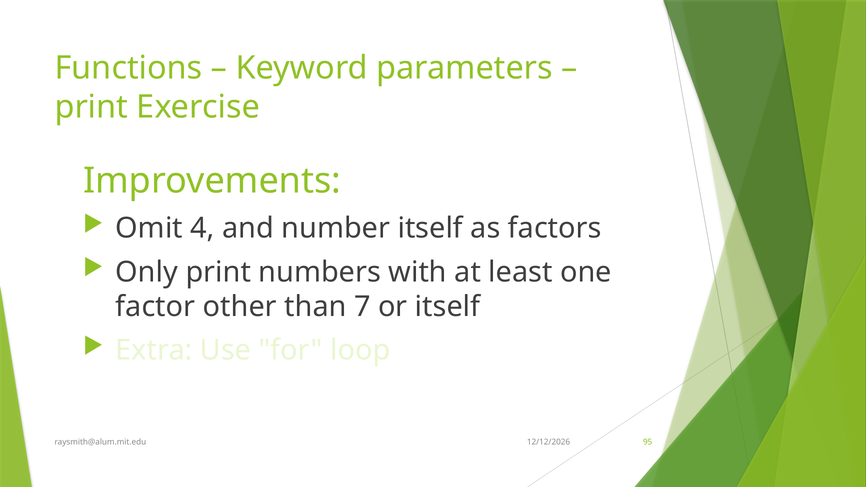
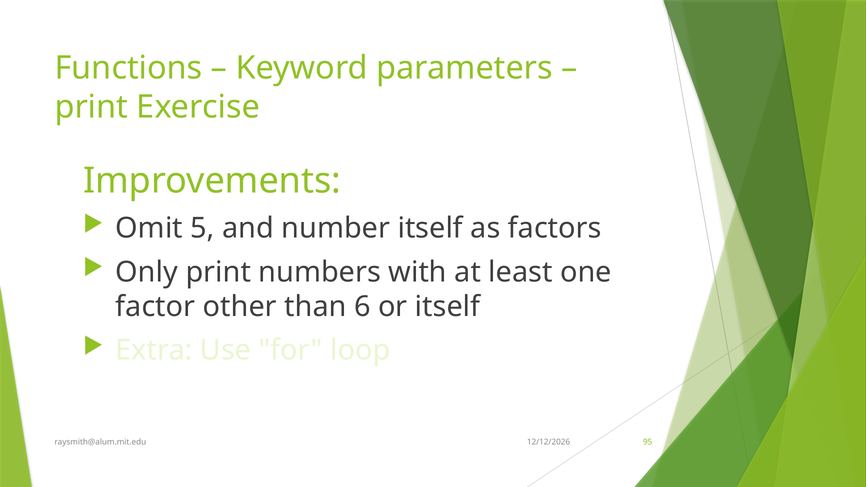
4: 4 -> 5 (202, 228)
7: 7 -> 6 (362, 307)
